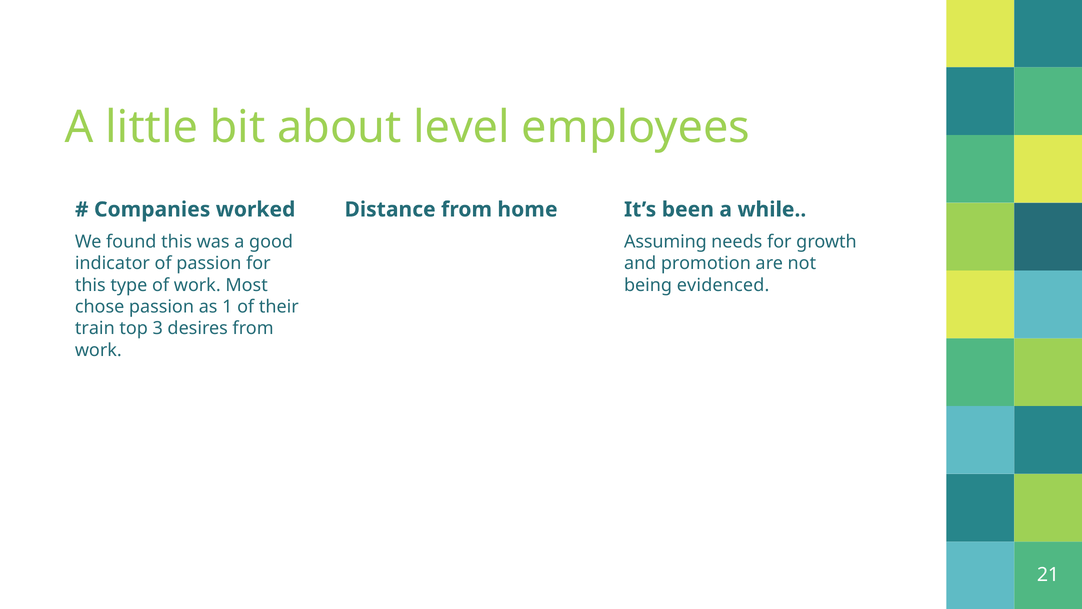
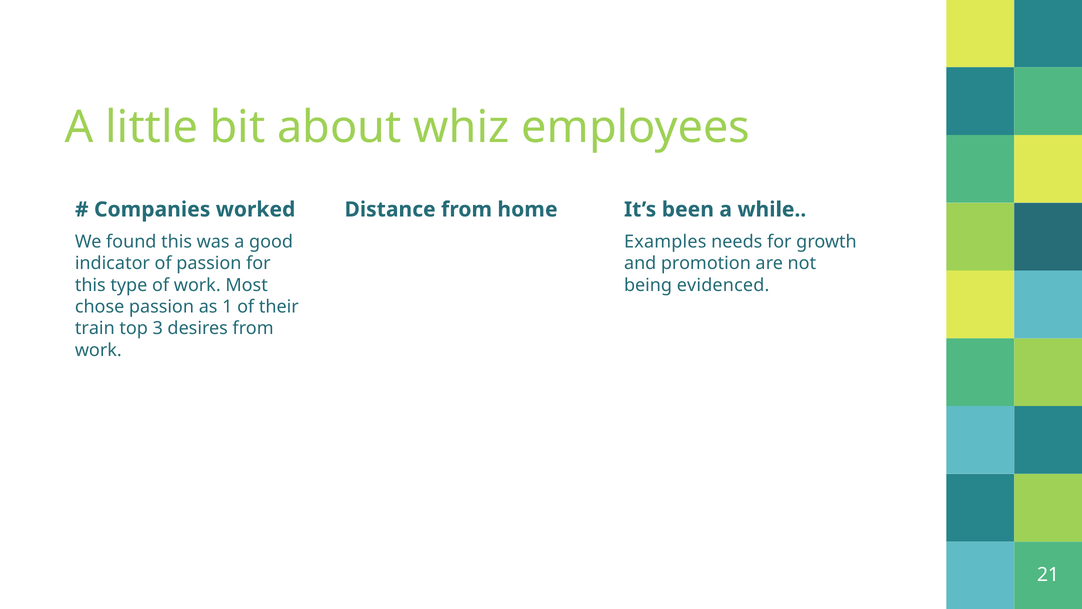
level: level -> whiz (461, 127)
Assuming: Assuming -> Examples (665, 242)
